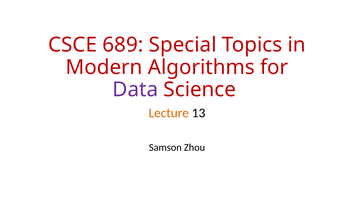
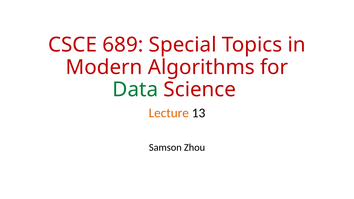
Data colour: purple -> green (135, 90)
